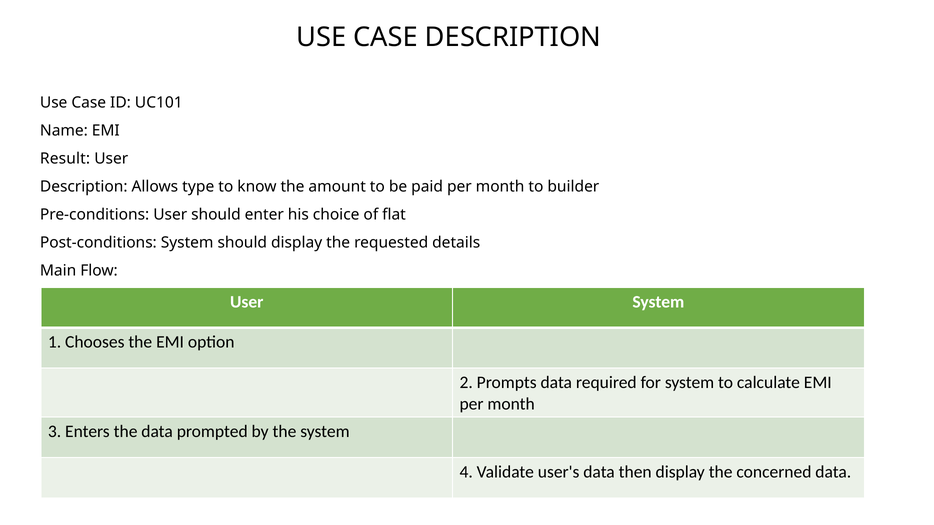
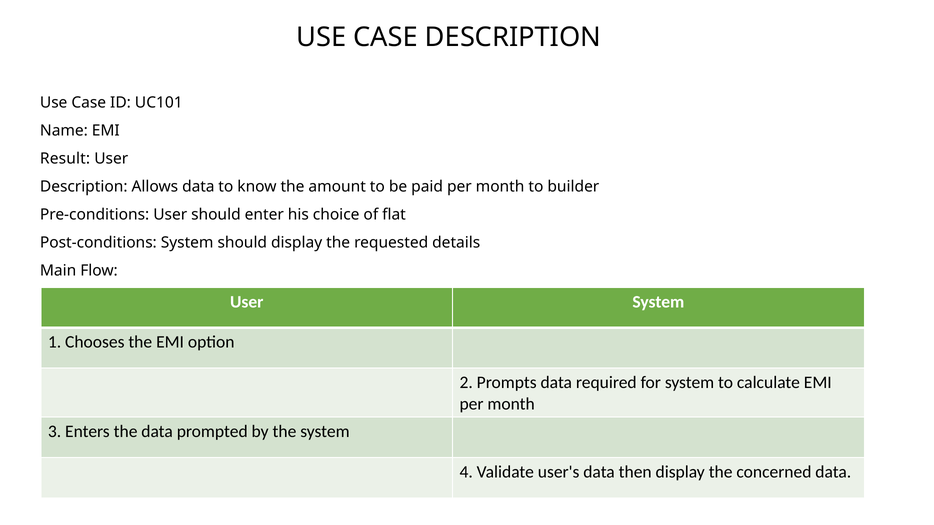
Allows type: type -> data (198, 187)
